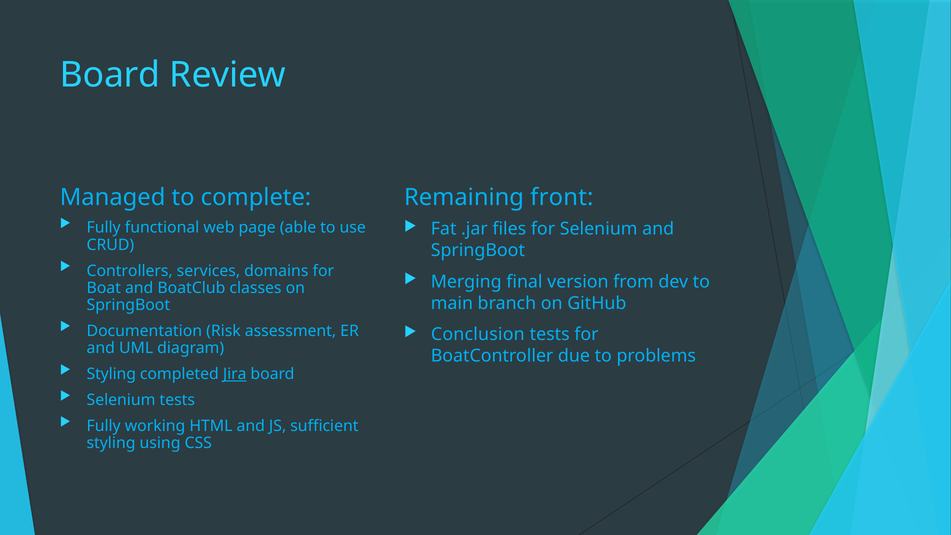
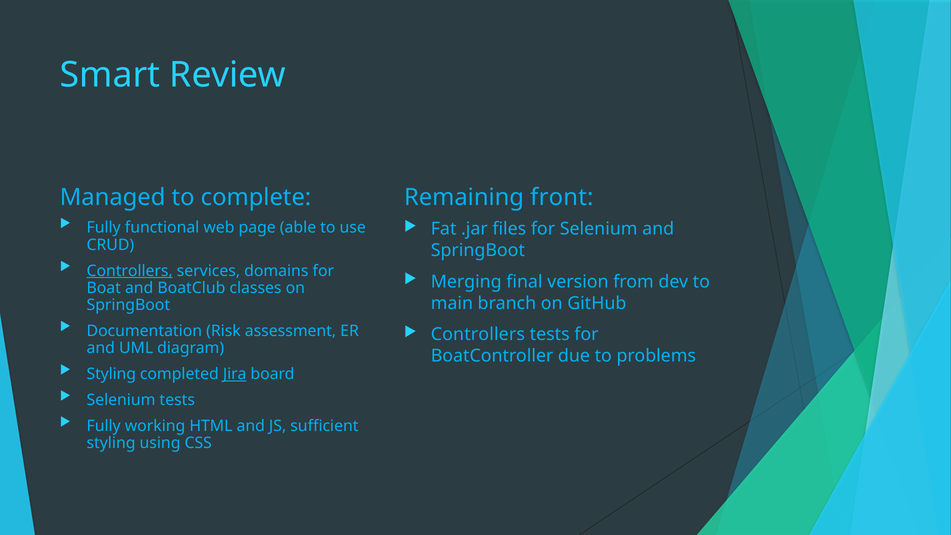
Board: Board -> Smart (110, 75)
Controllers underline: none -> present (130, 271)
Conclusion: Conclusion -> Controllers (478, 334)
